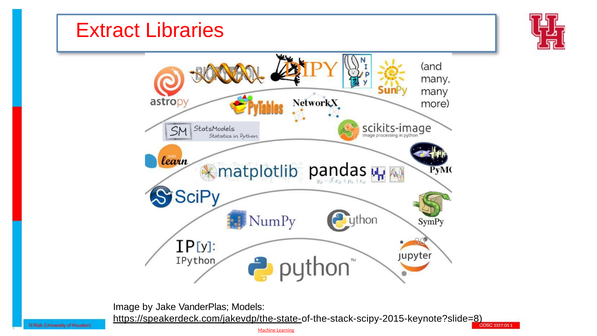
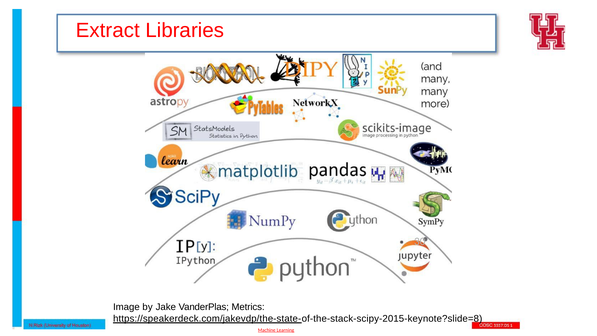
Models: Models -> Metrics (248, 307)
